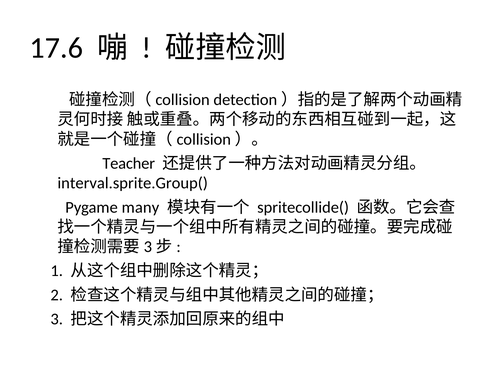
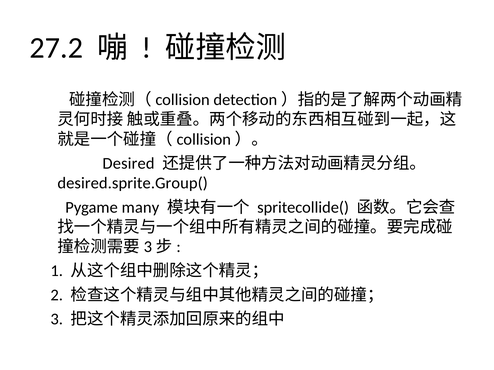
17.6: 17.6 -> 27.2 (56, 48)
Teacher: Teacher -> Desired (128, 164)
interval.sprite.Group(: interval.sprite.Group( -> desired.sprite.Group( (133, 183)
